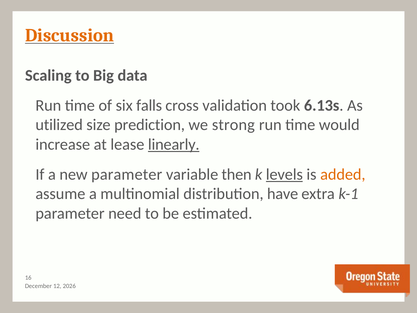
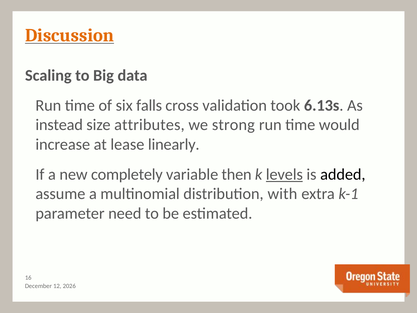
utilized: utilized -> instead (59, 125)
prediction: prediction -> attributes (149, 125)
linearly underline: present -> none (174, 144)
new parameter: parameter -> completely (127, 174)
added colour: orange -> black (343, 174)
have: have -> with (282, 194)
